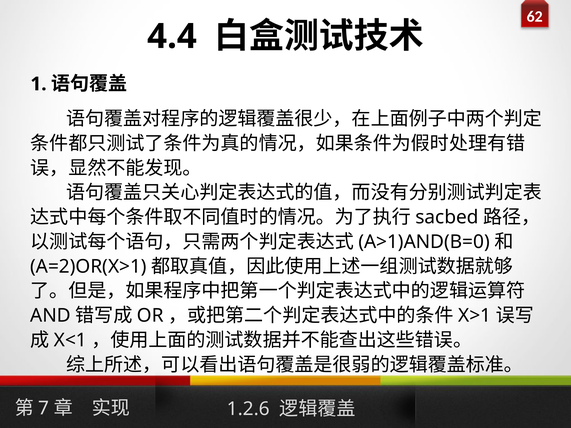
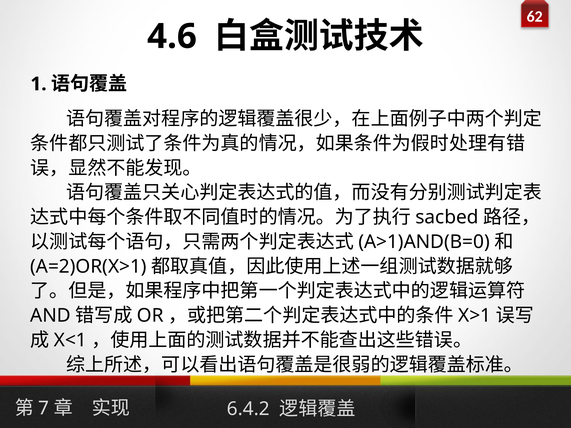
4.4: 4.4 -> 4.6 (172, 36)
1.2.6: 1.2.6 -> 6.4.2 (248, 409)
